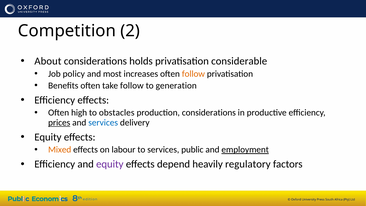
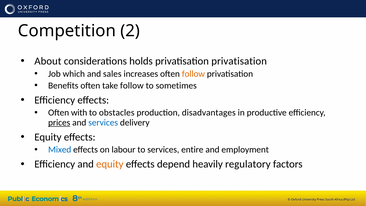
privatisation considerable: considerable -> privatisation (239, 61)
policy: policy -> which (74, 74)
most: most -> sales (112, 74)
generation: generation -> sometimes (176, 85)
high: high -> with (79, 113)
production considerations: considerations -> disadvantages (209, 113)
Mixed colour: orange -> blue (60, 150)
public: public -> entire (192, 150)
employment underline: present -> none (245, 150)
equity colour: purple -> orange (110, 164)
